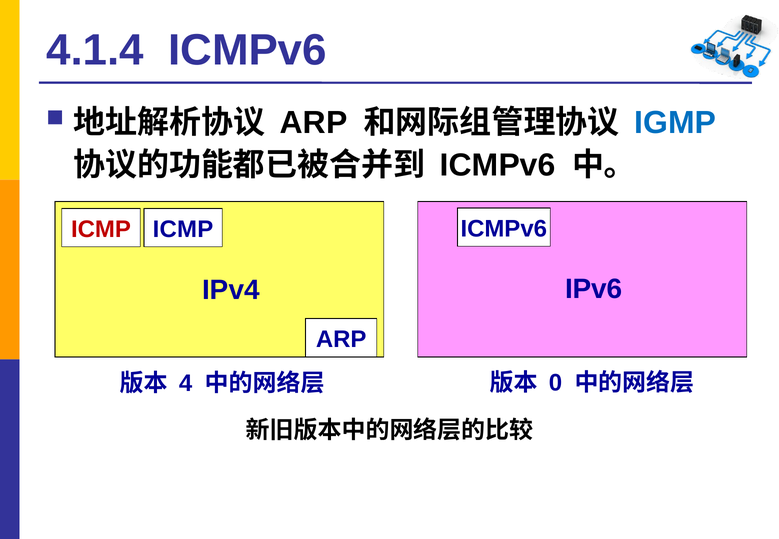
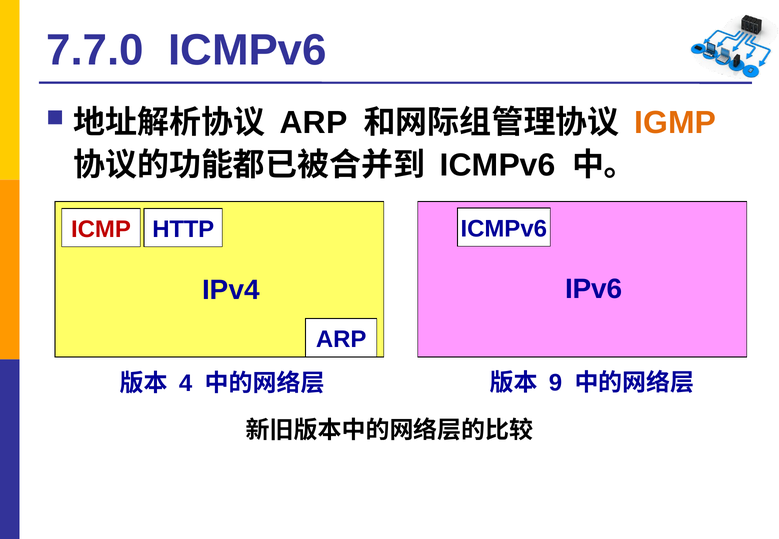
4.1.4: 4.1.4 -> 7.7.0 (95, 50)
IGMP colour: blue -> orange (675, 123)
ICMP: ICMP -> HTTP (183, 230)
0: 0 -> 9 (556, 383)
